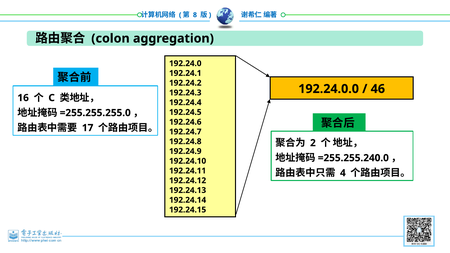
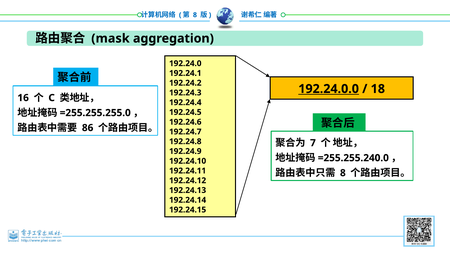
colon: colon -> mask (110, 38)
192.24.0.0 underline: none -> present (329, 89)
46: 46 -> 18 (378, 89)
17: 17 -> 86 (88, 128)
2: 2 -> 7 (313, 143)
4: 4 -> 8 (343, 173)
